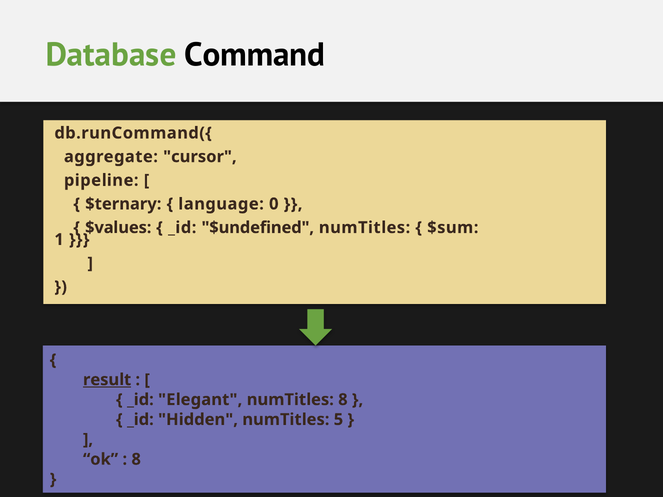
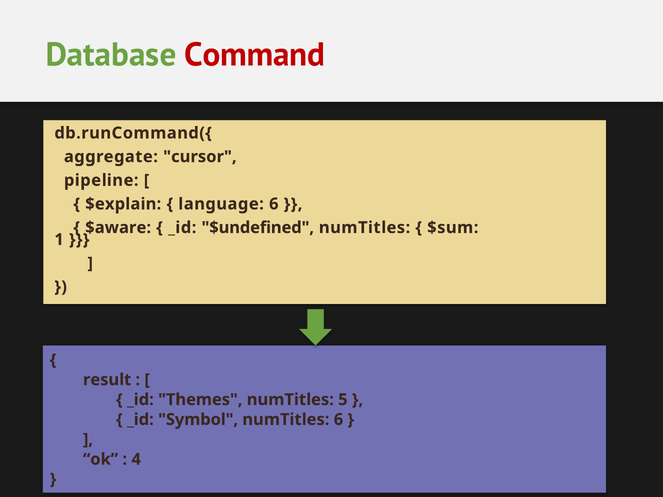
Command colour: black -> red (255, 55)
$ternary: $ternary -> $explain (123, 204)
language 0: 0 -> 6 (274, 204)
$values: $values -> $aware (118, 228)
result underline: present -> none (107, 380)
Elegant: Elegant -> Themes (200, 400)
numTitles 8: 8 -> 5 (343, 400)
Hidden: Hidden -> Symbol (198, 420)
numTitles 5: 5 -> 6 (338, 420)
8: 8 -> 4 (136, 459)
